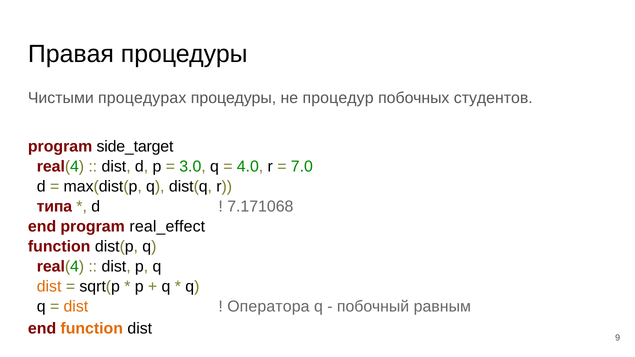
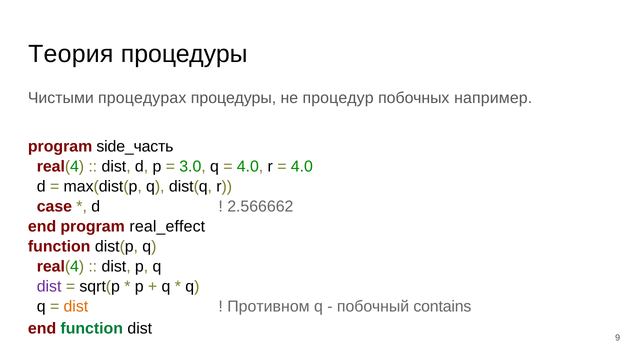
Правая: Правая -> Теория (71, 54)
студентов: студентов -> например (493, 98)
side_target: side_target -> side_часть (135, 147)
7.0: 7.0 -> 4.0 (302, 167)
типа: типа -> case (54, 207)
7.171068: 7.171068 -> 2.566662 (260, 207)
dist colour: orange -> purple (49, 287)
Оператора: Оператора -> Противном (268, 307)
равным: равным -> contains (442, 307)
function colour: orange -> green (92, 329)
